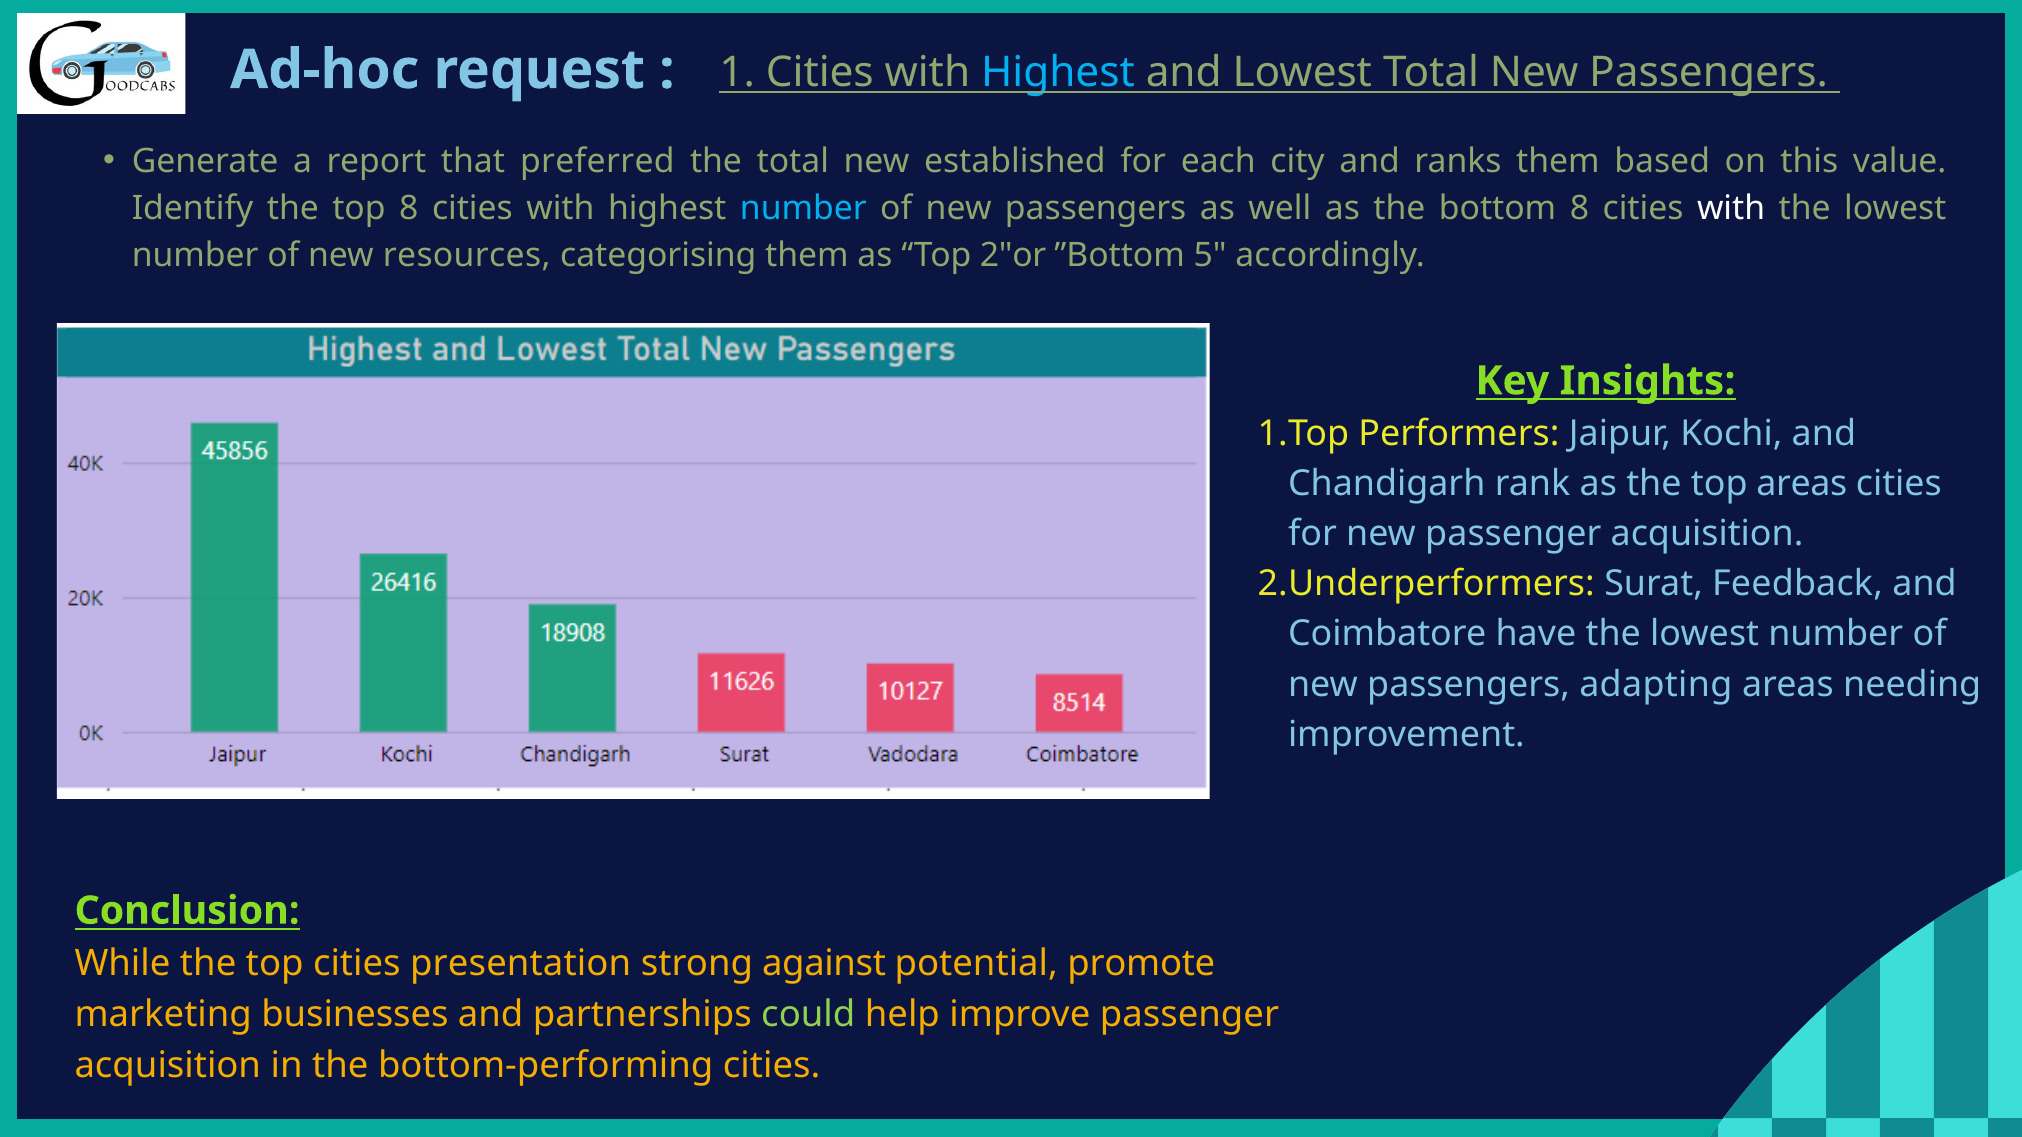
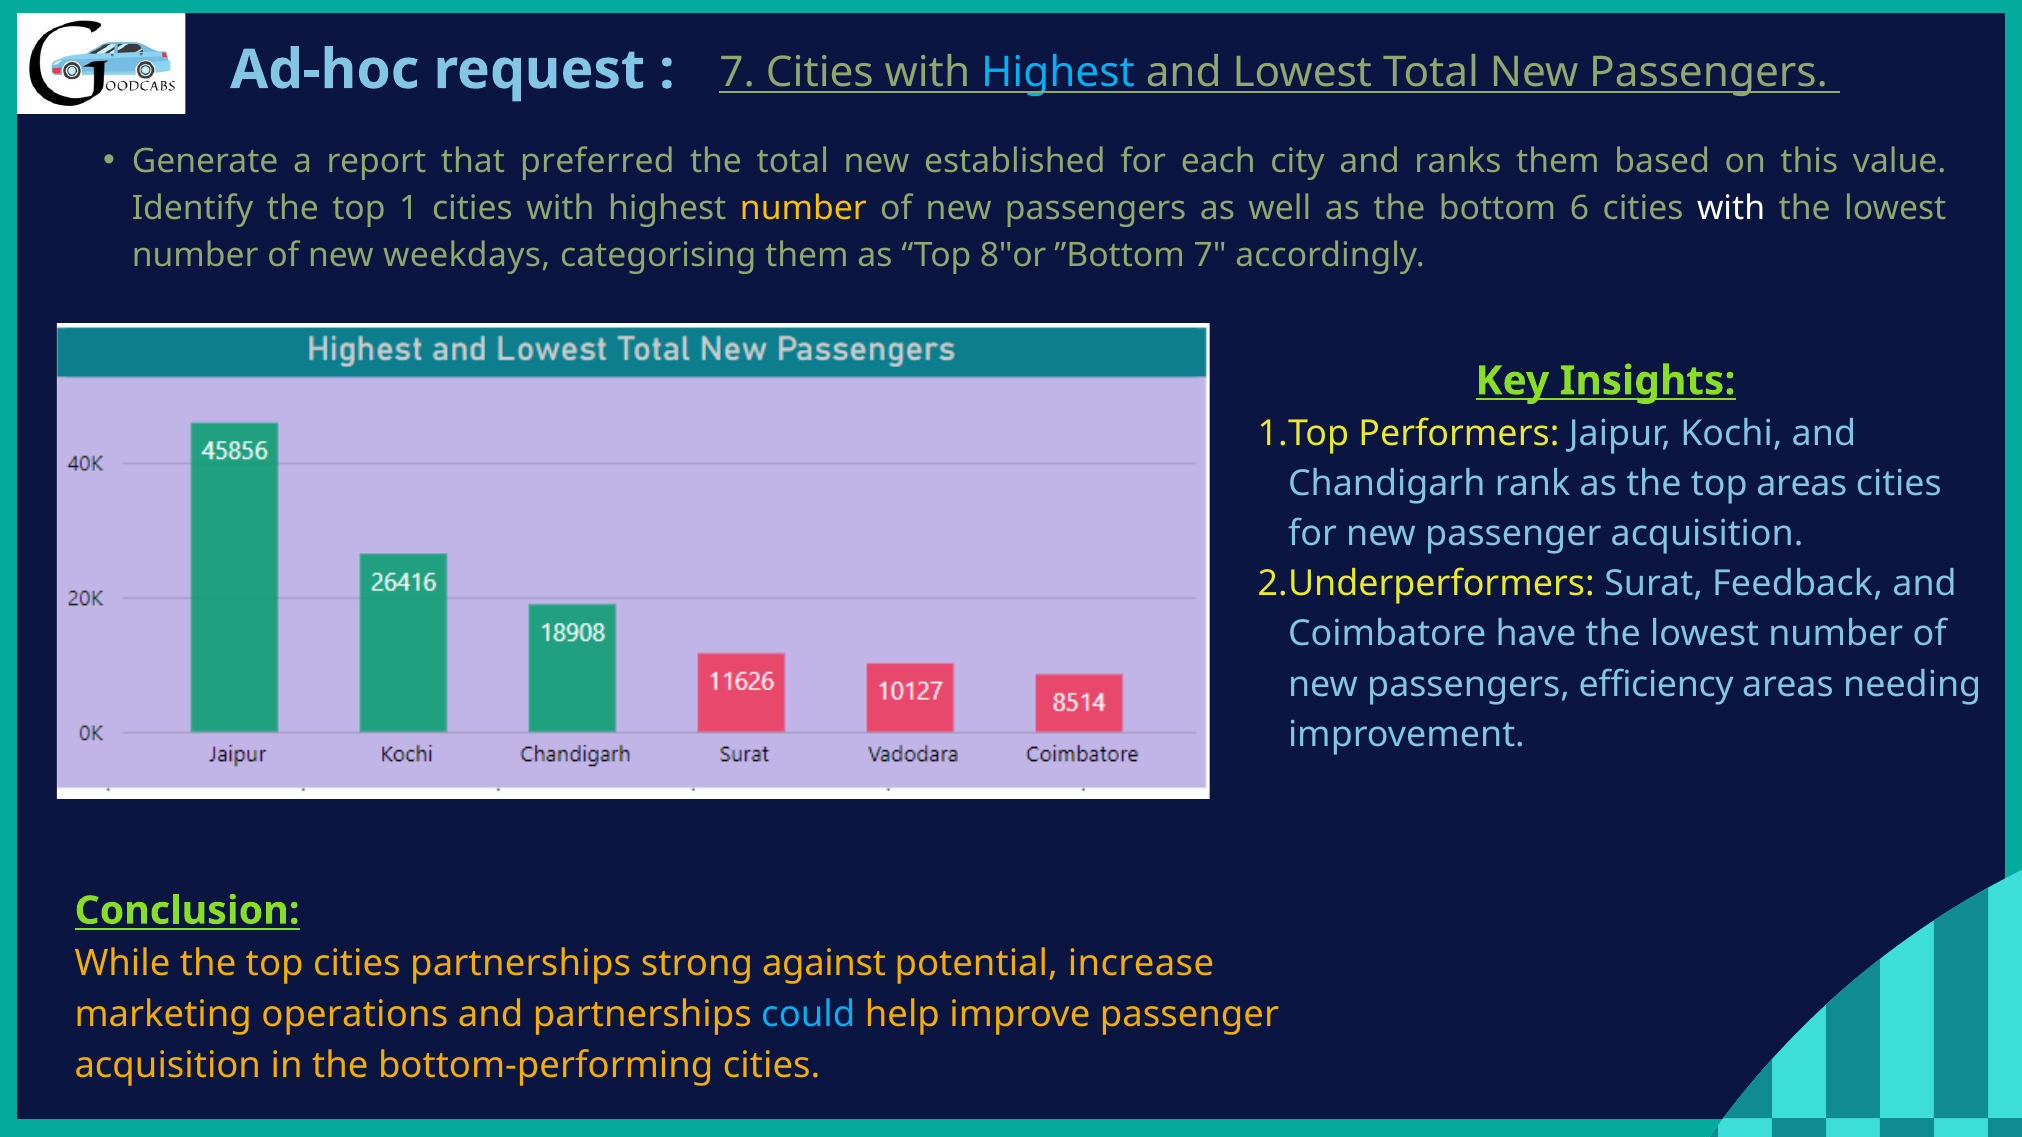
1: 1 -> 7 (737, 73)
top 8: 8 -> 1 (409, 208)
number colour: light blue -> yellow (803, 208)
bottom 8: 8 -> 6 (1579, 208)
resources: resources -> weekdays (467, 255)
2"or: 2"or -> 8"or (1013, 255)
”Bottom 5: 5 -> 7 (1210, 255)
adapting: adapting -> efficiency (1656, 684)
cities presentation: presentation -> partnerships (521, 964)
promote: promote -> increase (1141, 964)
businesses: businesses -> operations (355, 1015)
could colour: light green -> light blue (808, 1015)
